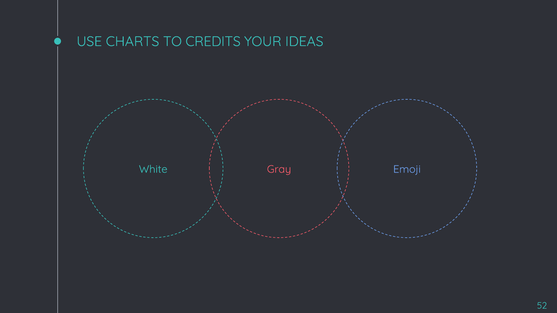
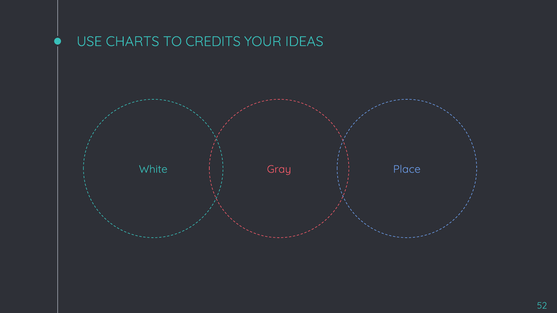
Emoji: Emoji -> Place (407, 169)
